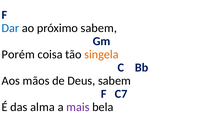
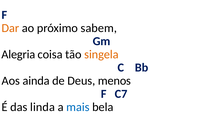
Dar colour: blue -> orange (10, 28)
Porém: Porém -> Alegria (18, 54)
mãos: mãos -> ainda (36, 81)
Deus sabem: sabem -> menos (114, 81)
alma: alma -> linda (42, 107)
mais colour: purple -> blue (78, 107)
